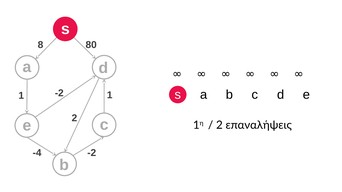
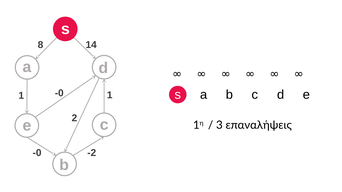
80: 80 -> 14 (91, 45)
-2: -2 -> -0 (59, 93)
2: 2 -> 3 (219, 125)
-4: -4 -> -0 (37, 153)
